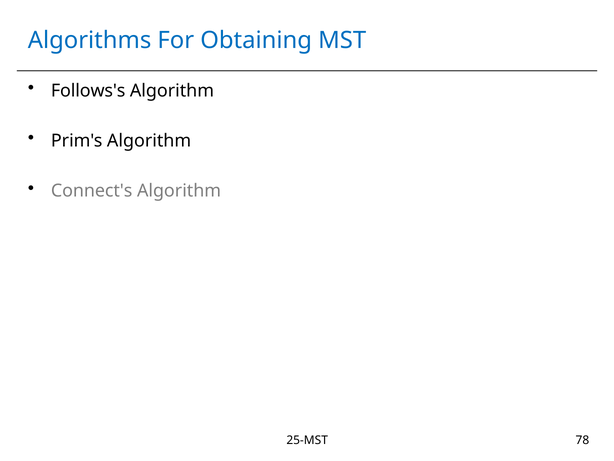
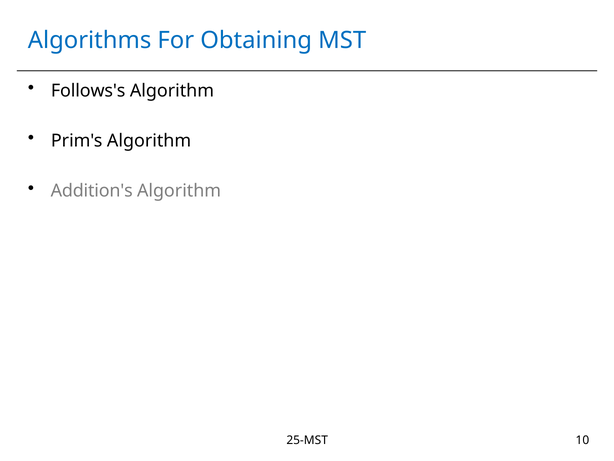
Connect's: Connect's -> Addition's (92, 191)
78: 78 -> 10 (582, 440)
